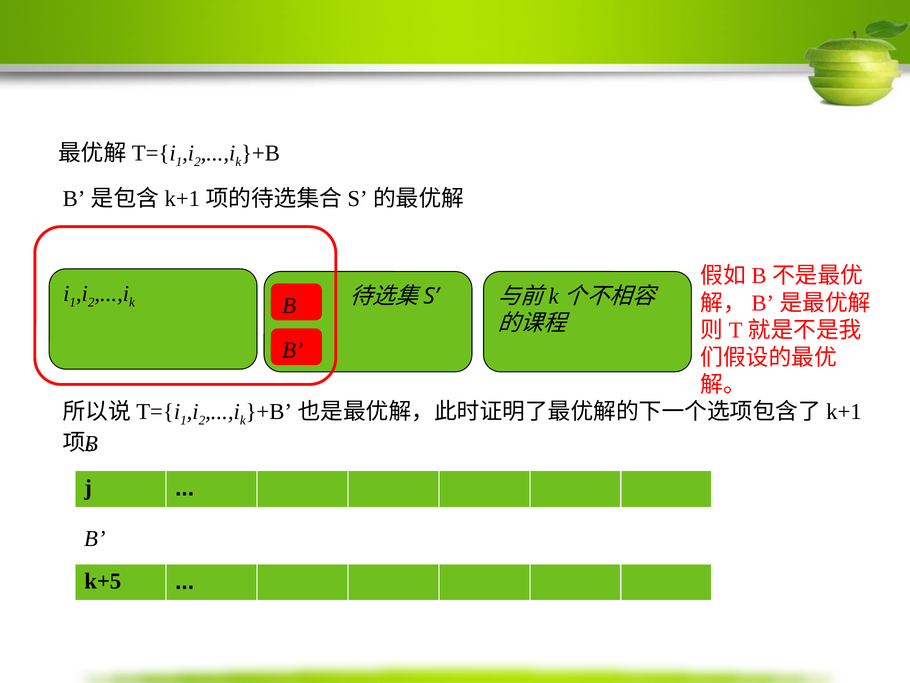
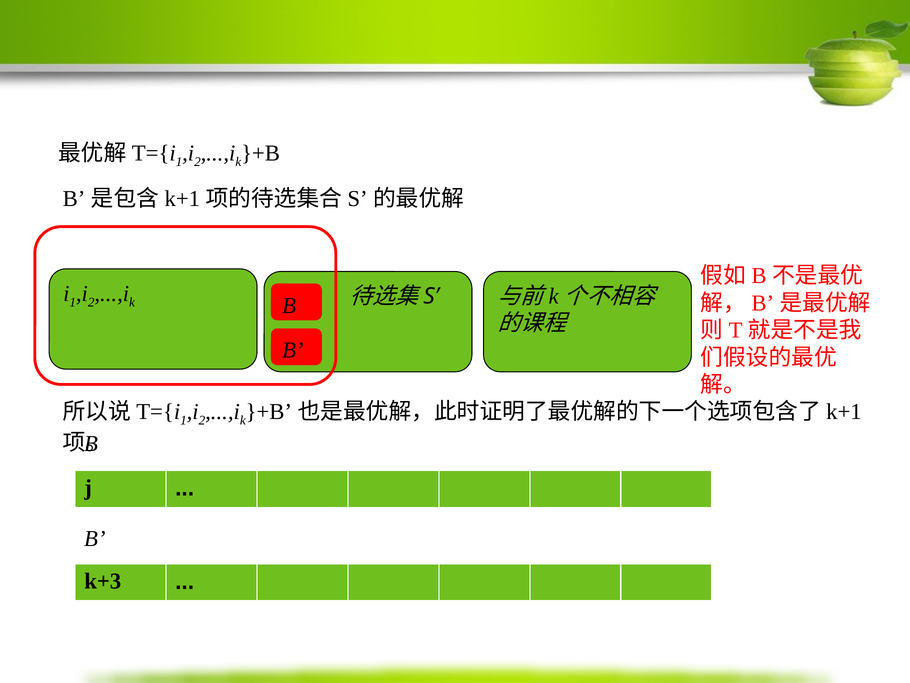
k+5: k+5 -> k+3 (103, 581)
